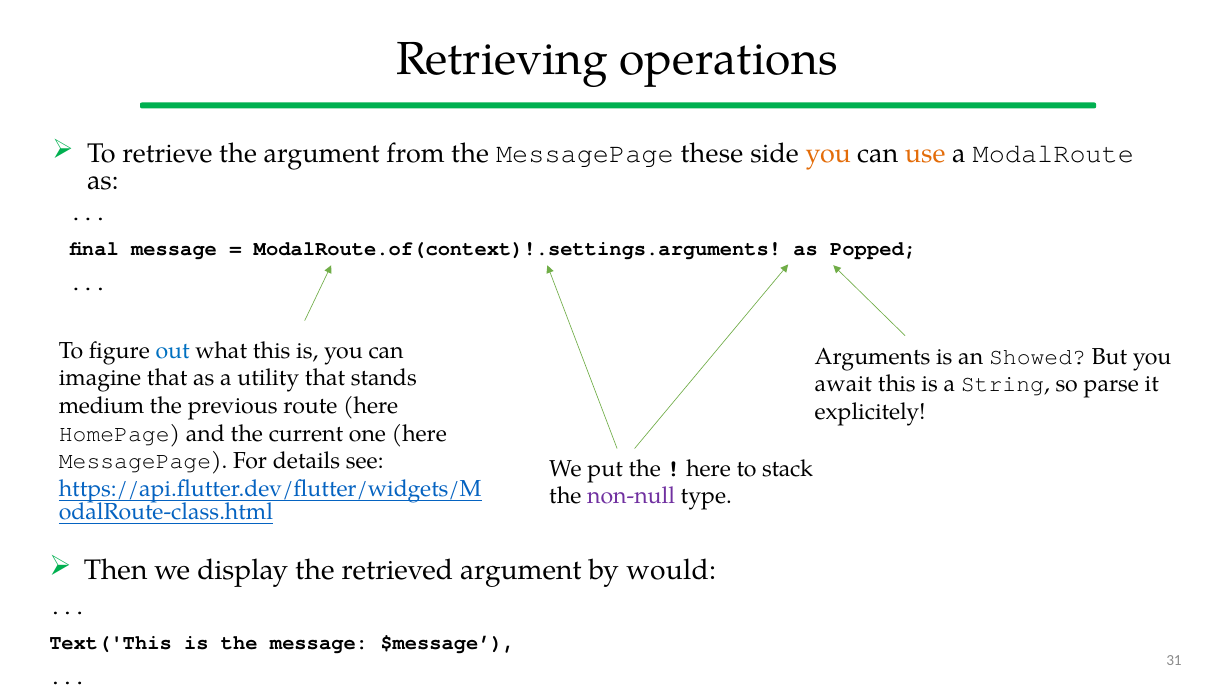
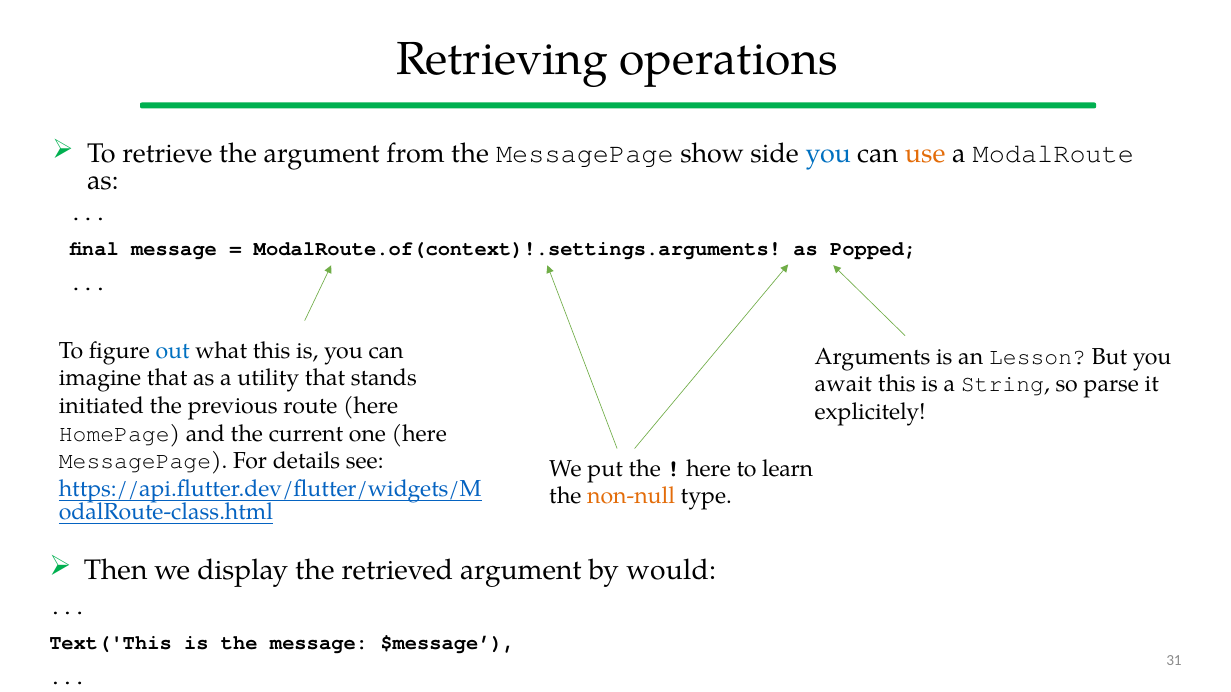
these: these -> show (712, 154)
you colour: orange -> blue (828, 154)
Showed: Showed -> Lesson (1038, 357)
medium: medium -> initiated (101, 406)
stack: stack -> learn (788, 469)
non-null colour: purple -> orange (631, 496)
